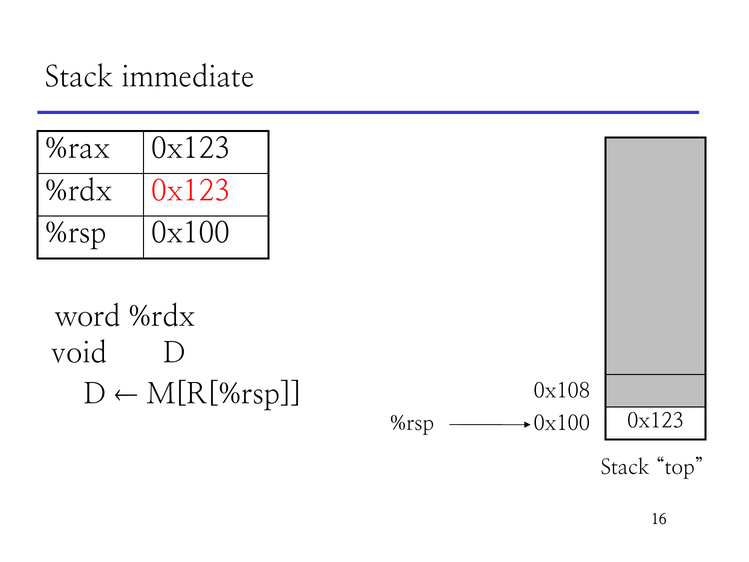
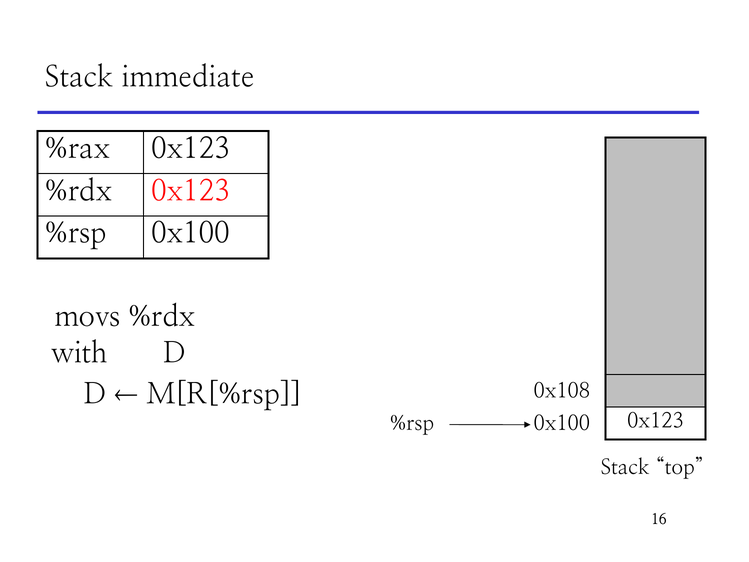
word: word -> movs (88, 317)
void: void -> with (79, 353)
